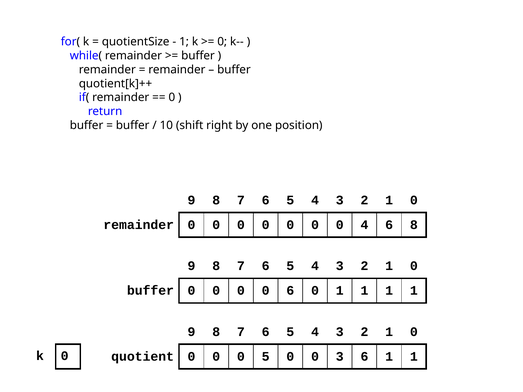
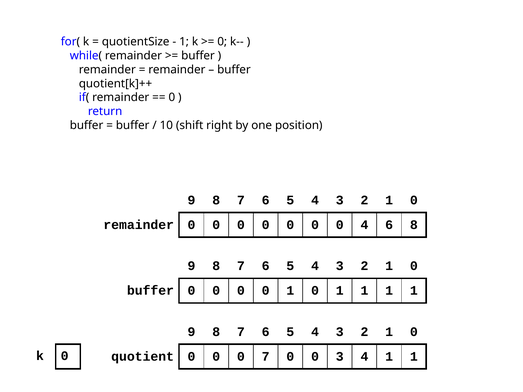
0 0 6: 6 -> 1 (290, 291)
0 5: 5 -> 7 (266, 357)
3 6: 6 -> 4 (364, 357)
